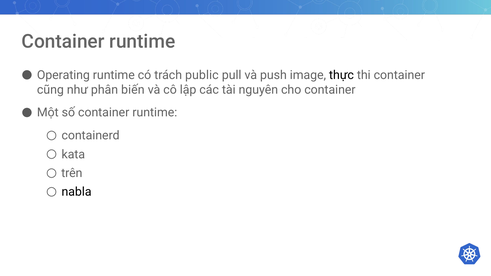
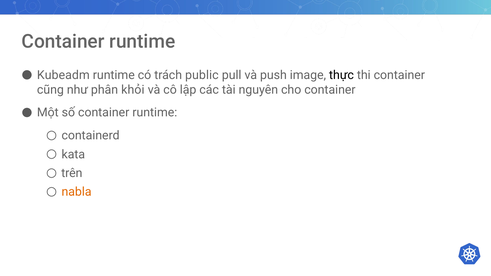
Operating: Operating -> Kubeadm (63, 75)
biến: biến -> khỏi (133, 90)
nabla colour: black -> orange (77, 192)
